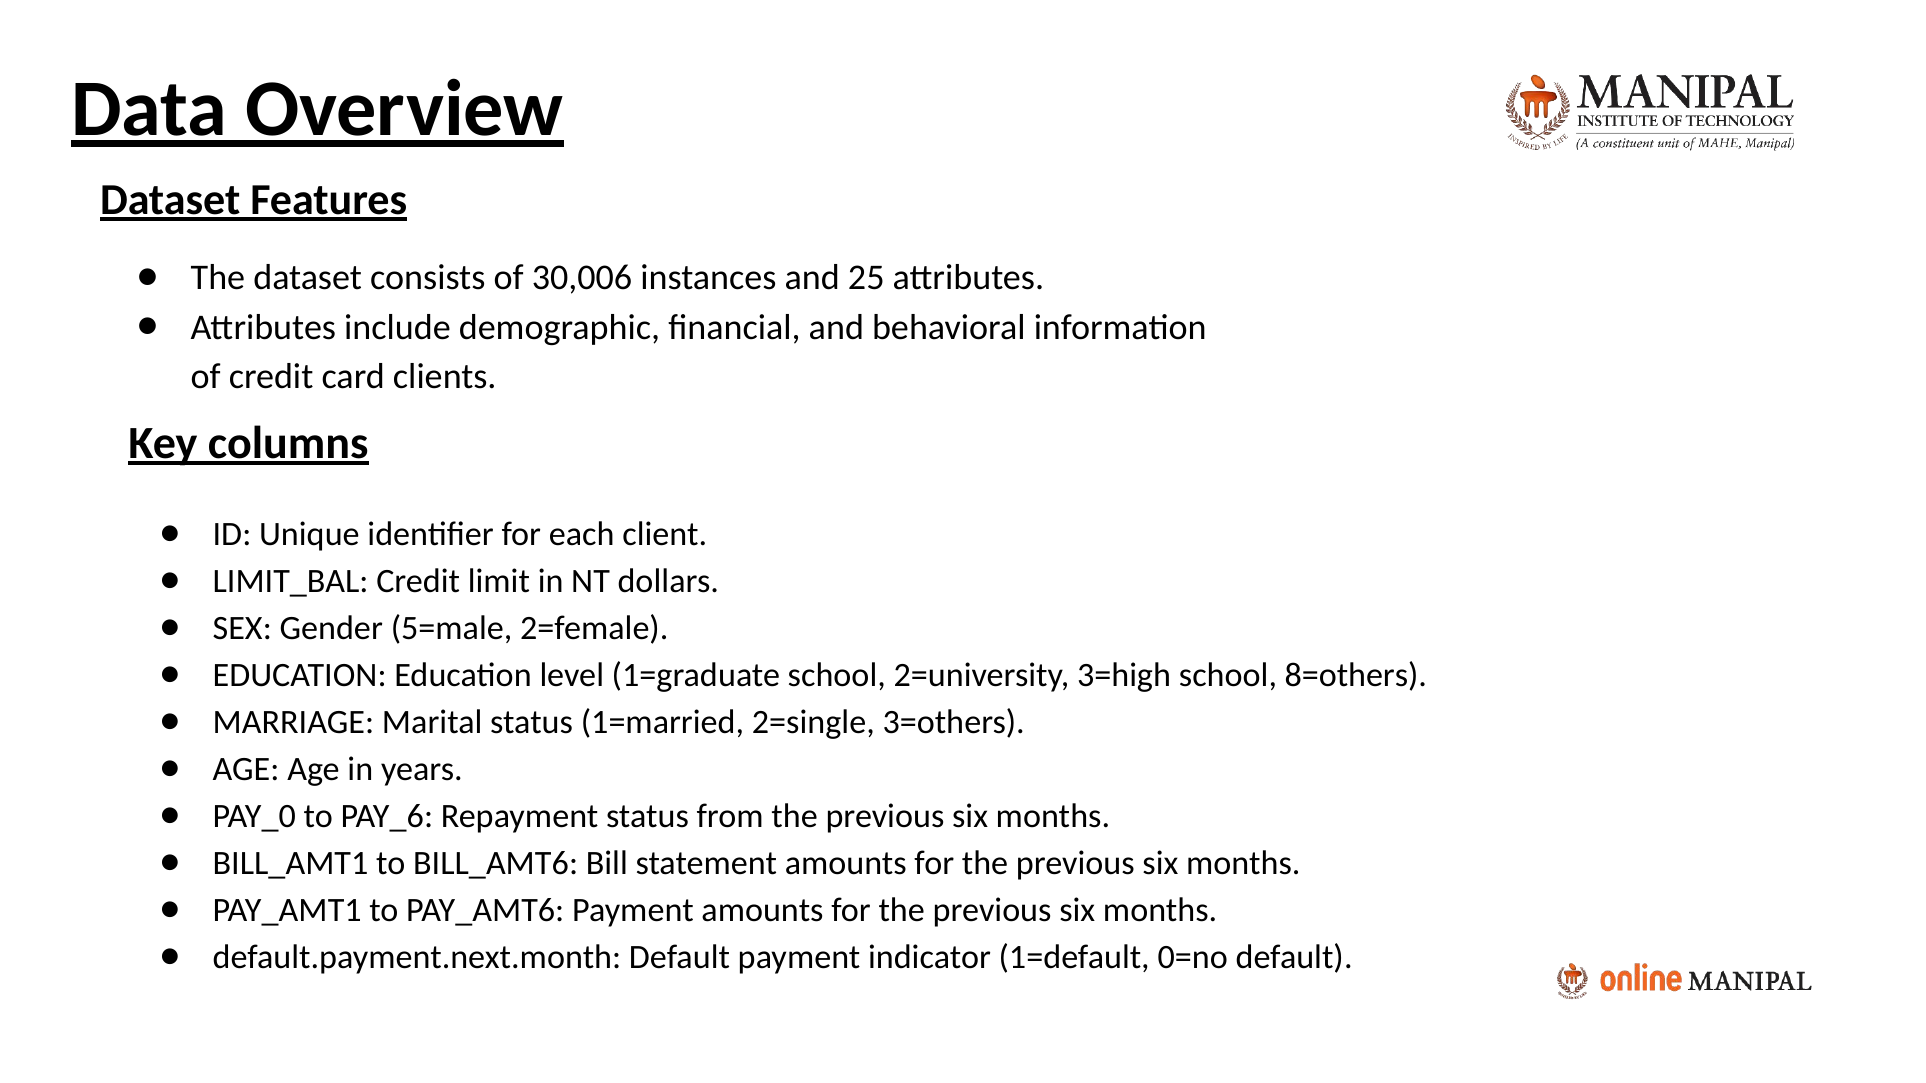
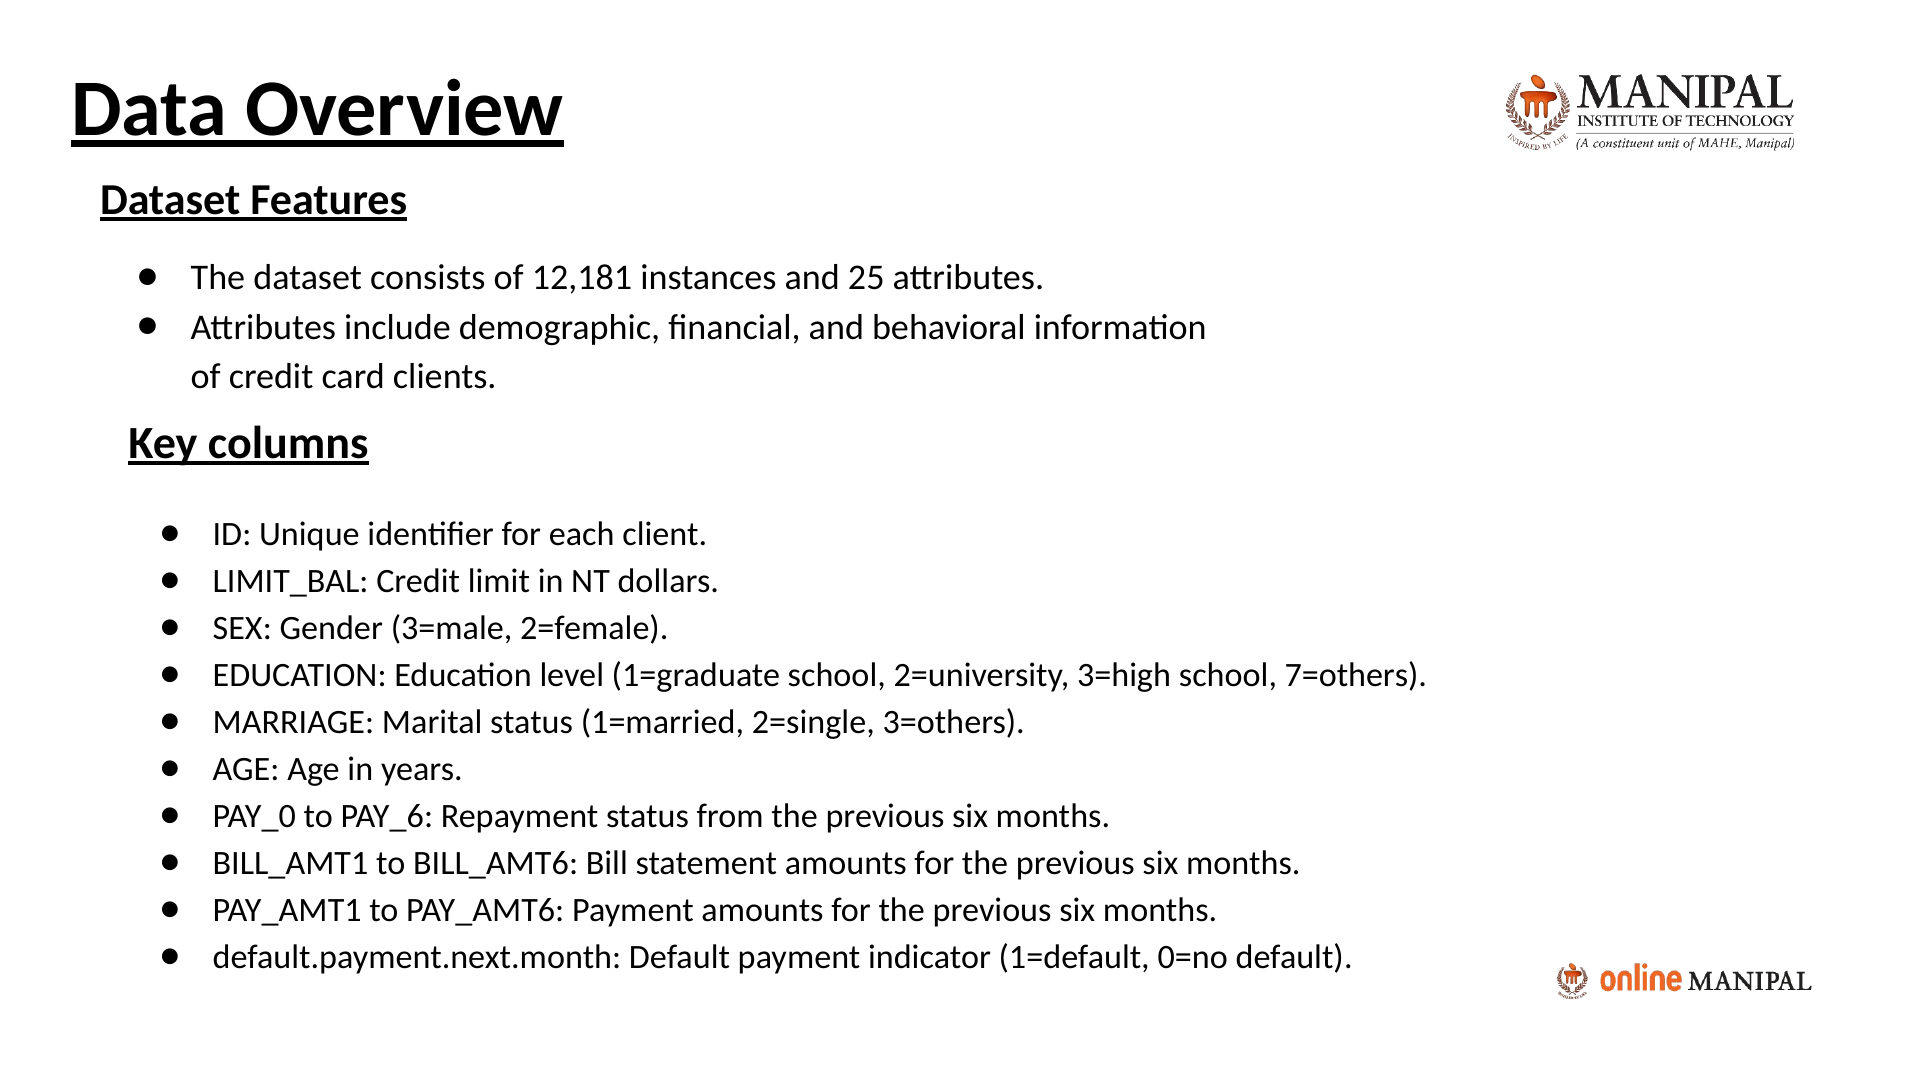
30,006: 30,006 -> 12,181 (582, 277)
5=male: 5=male -> 3=male (452, 629)
8=others: 8=others -> 7=others (1356, 676)
